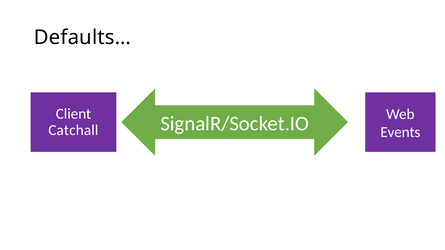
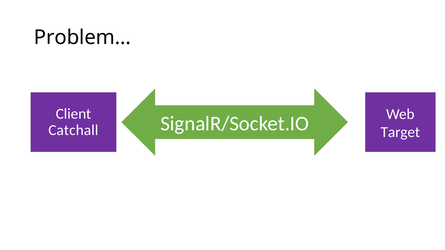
Defaults…: Defaults… -> Problem… (83, 37)
Events: Events -> Target (400, 132)
